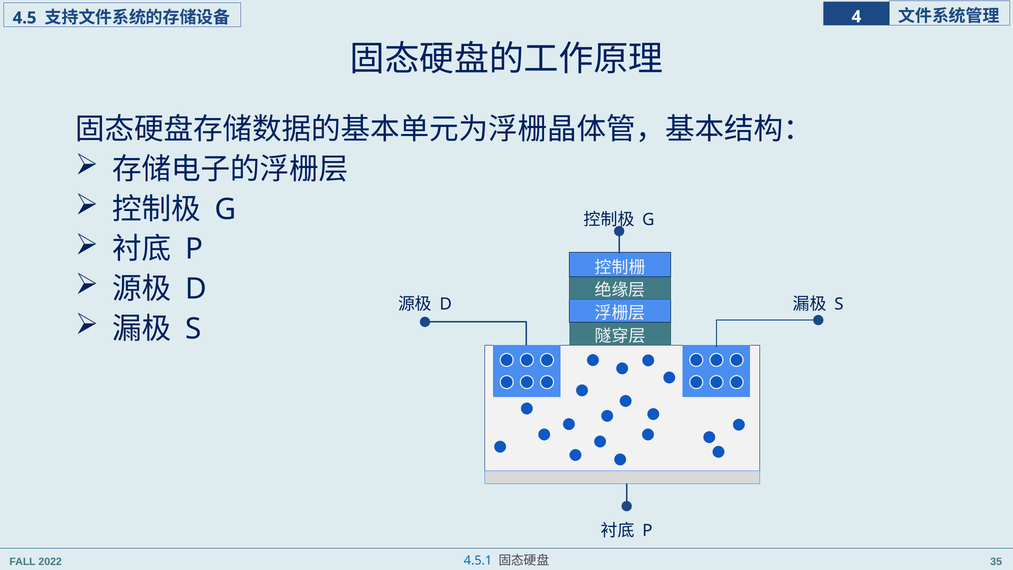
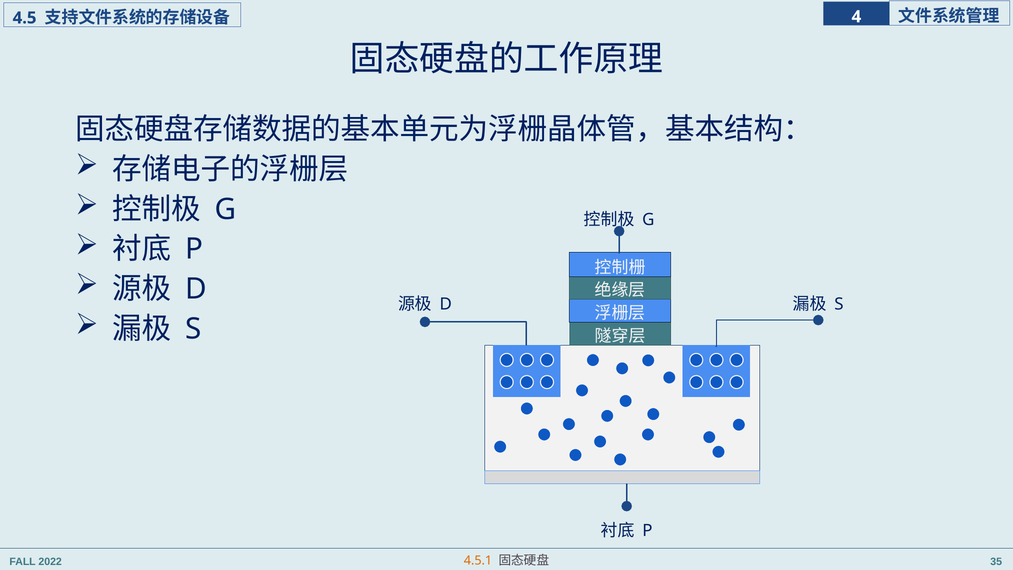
4.5.1 colour: blue -> orange (478, 561)
